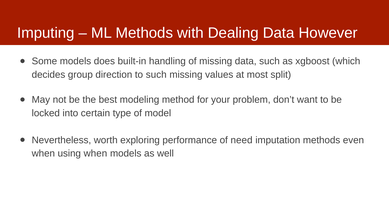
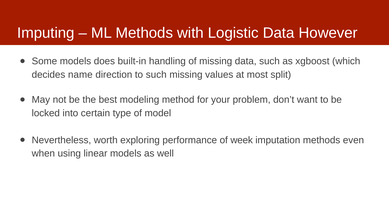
Dealing: Dealing -> Logistic (233, 33)
group: group -> name (80, 75)
need: need -> week (242, 140)
using when: when -> linear (95, 153)
